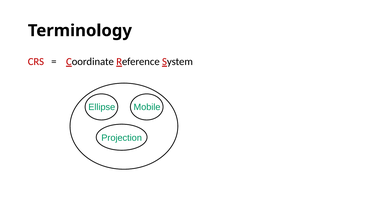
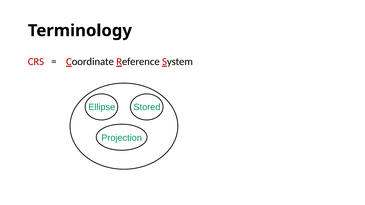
Mobile: Mobile -> Stored (147, 107)
